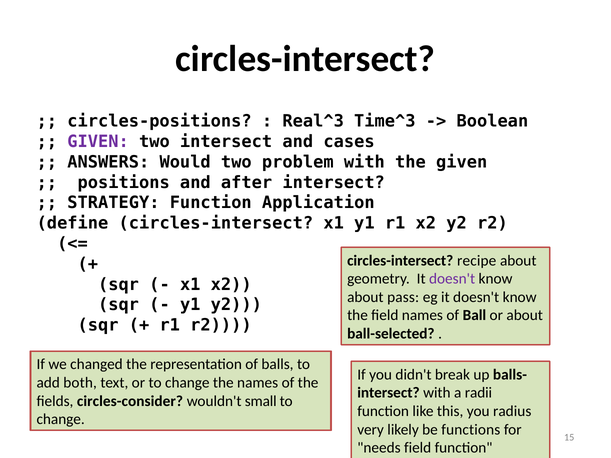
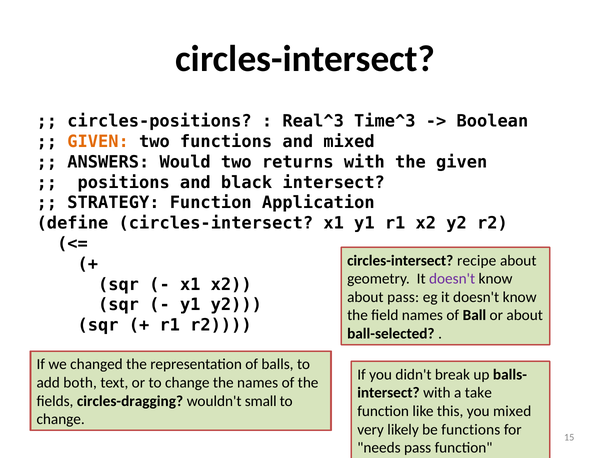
GIVEN colour: purple -> orange (98, 142)
two intersect: intersect -> functions (226, 142)
and cases: cases -> mixed (349, 142)
problem: problem -> returns (298, 162)
after: after -> black (247, 183)
radii: radii -> take (478, 393)
circles-consider: circles-consider -> circles-dragging (130, 401)
you radius: radius -> mixed (512, 411)
needs field: field -> pass (418, 448)
